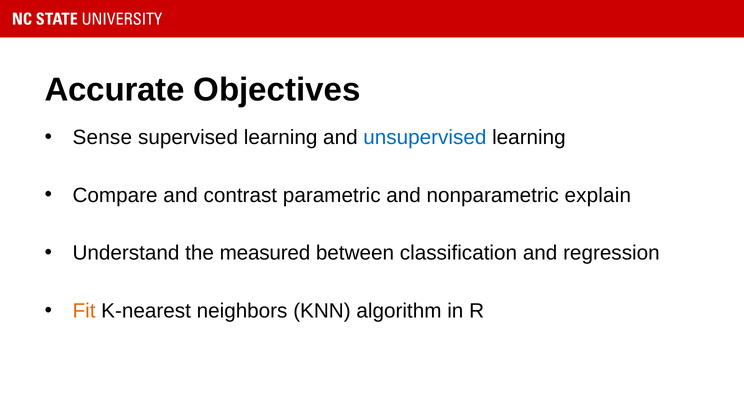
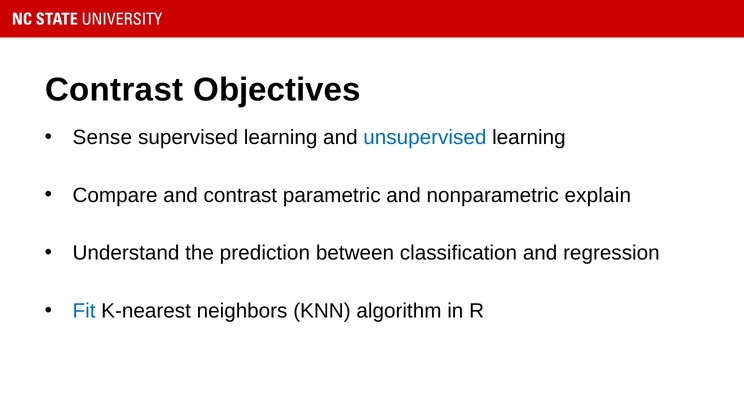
Accurate: Accurate -> Contrast (114, 90)
measured: measured -> prediction (265, 253)
Fit colour: orange -> blue (84, 311)
